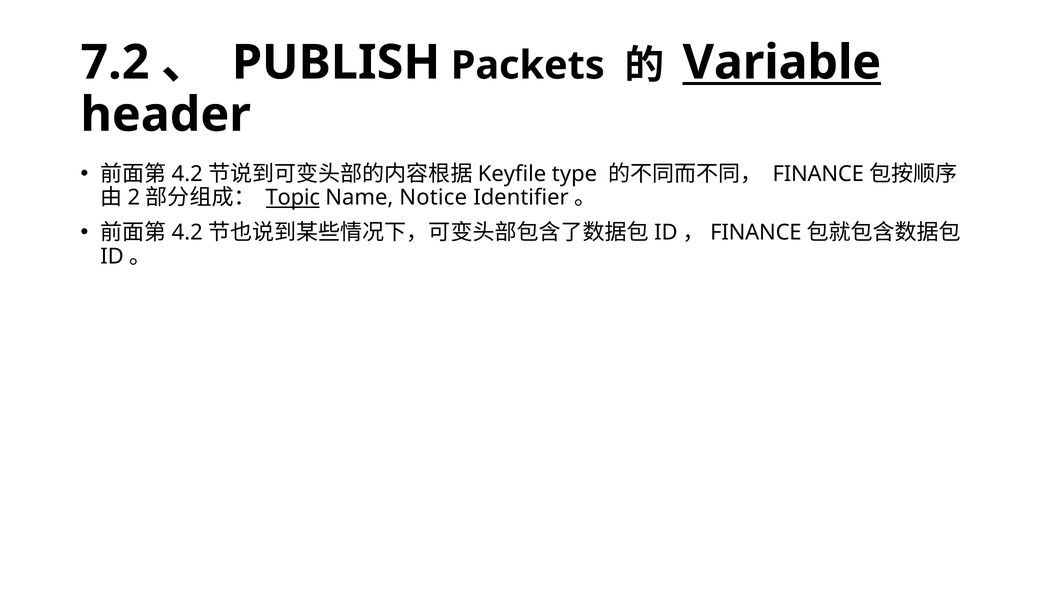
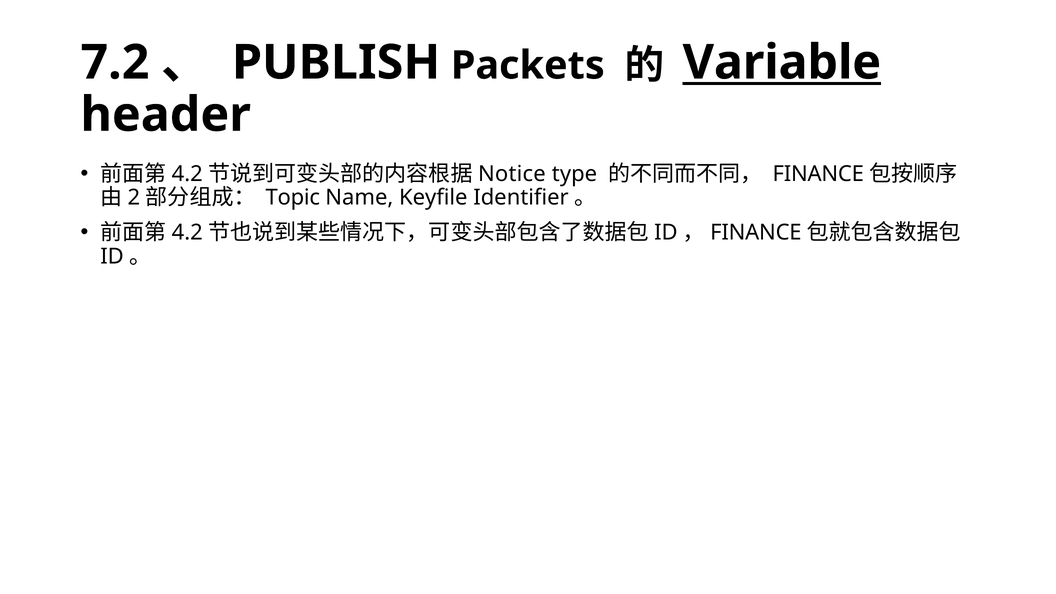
Keyfile: Keyfile -> Notice (512, 174)
Topic underline: present -> none (293, 198)
Notice: Notice -> Keyfile (433, 198)
